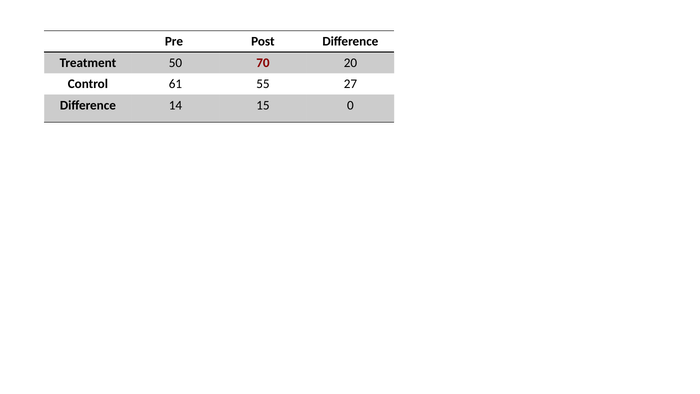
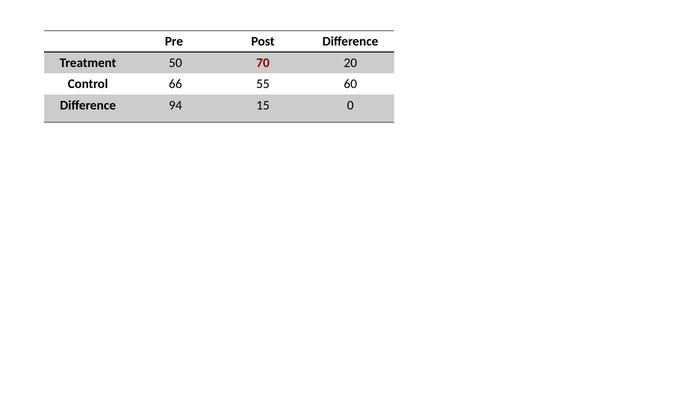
61: 61 -> 66 (175, 84)
27: 27 -> 60 (350, 84)
14: 14 -> 94 (175, 105)
